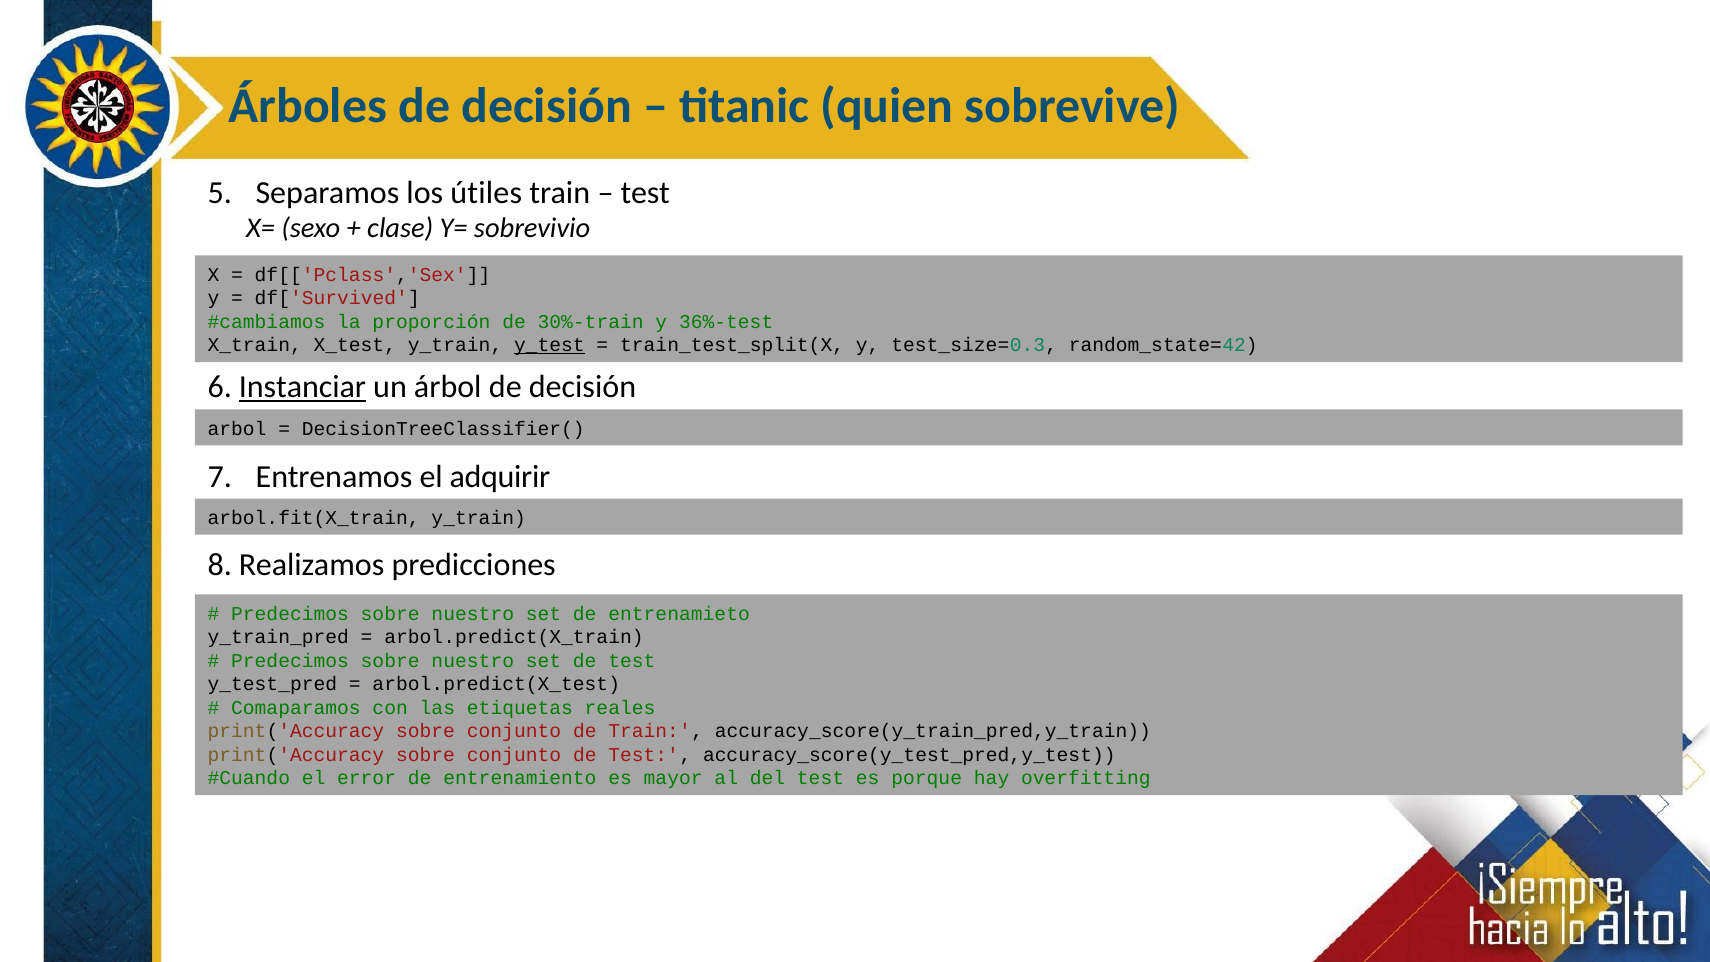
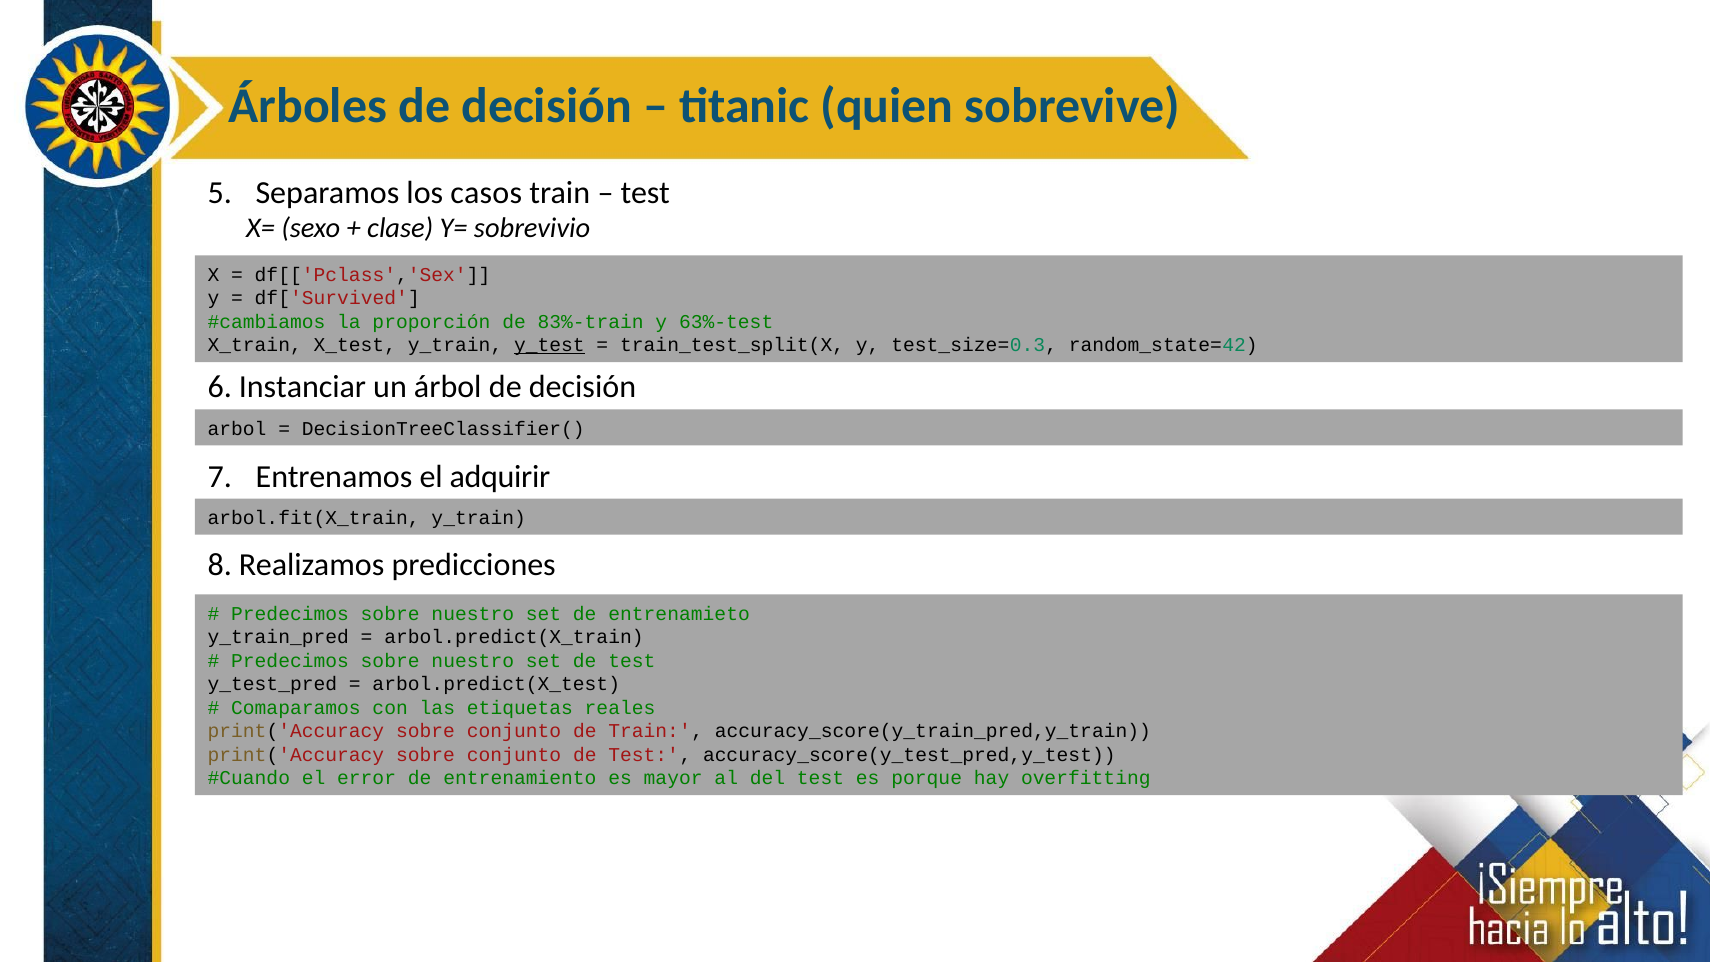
útiles: útiles -> casos (486, 192)
30%-train: 30%-train -> 83%-train (591, 322)
36%-test: 36%-test -> 63%-test (726, 322)
Instanciar underline: present -> none (302, 387)
